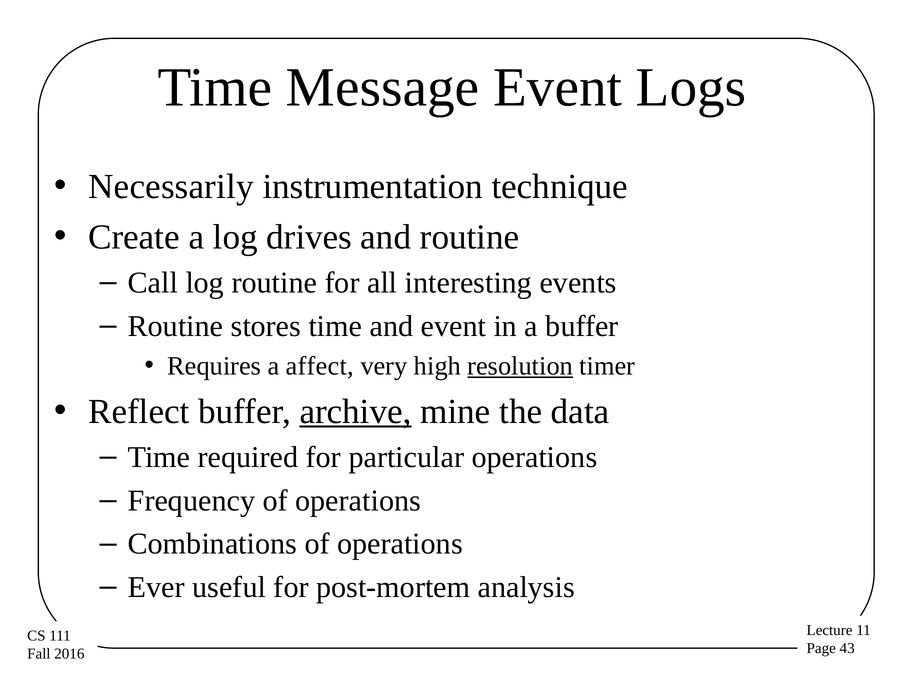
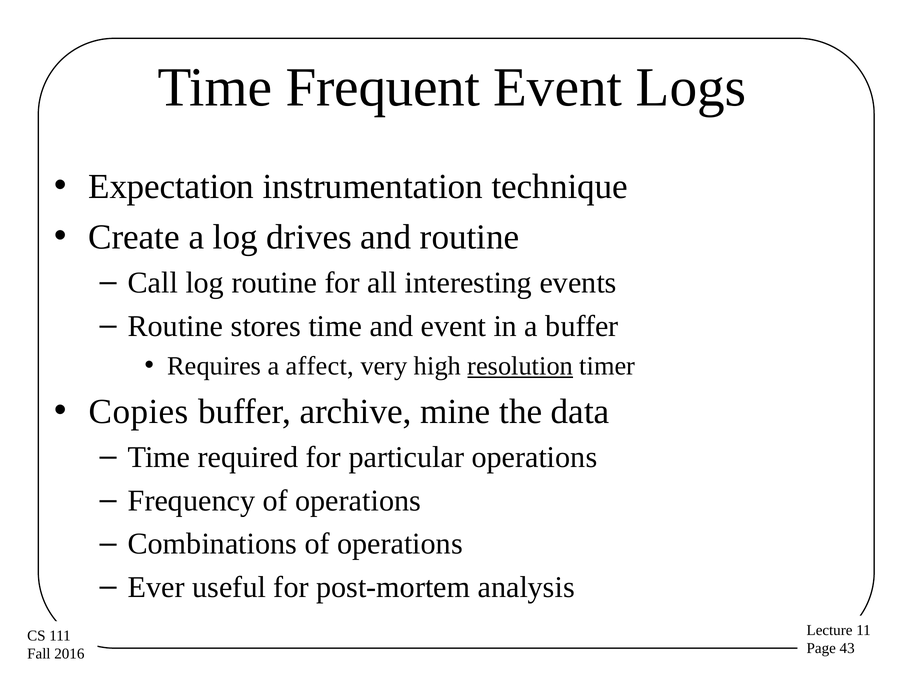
Message: Message -> Frequent (383, 88)
Necessarily: Necessarily -> Expectation (171, 186)
Reflect: Reflect -> Copies (139, 411)
archive underline: present -> none (356, 411)
